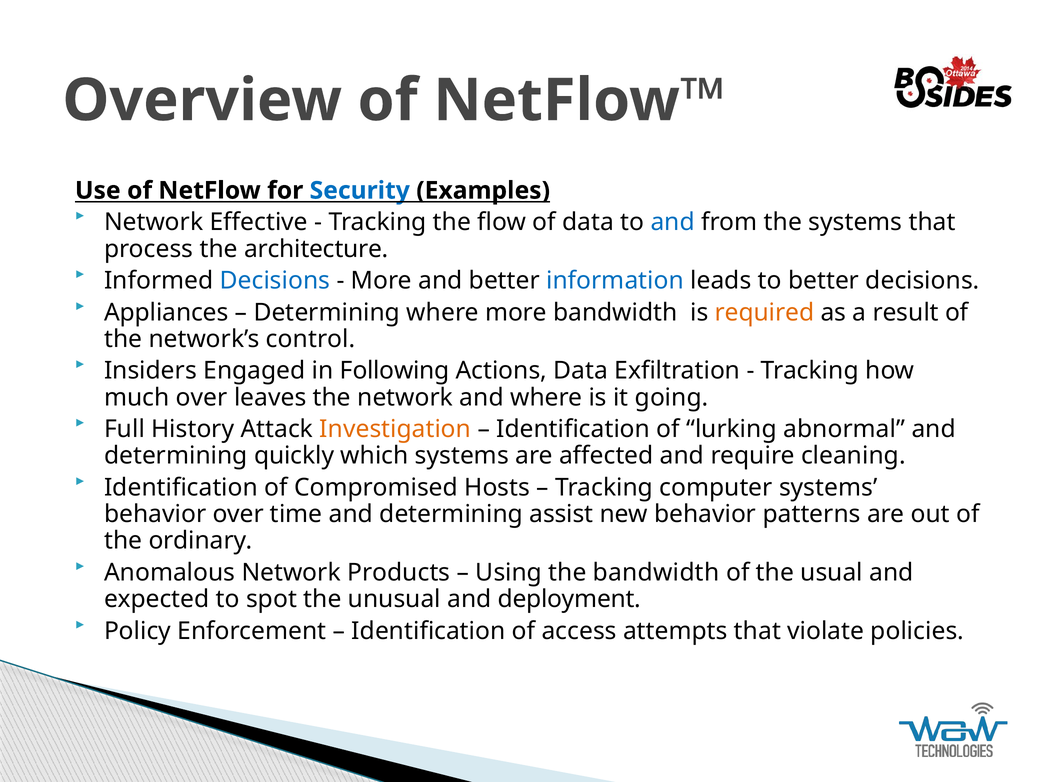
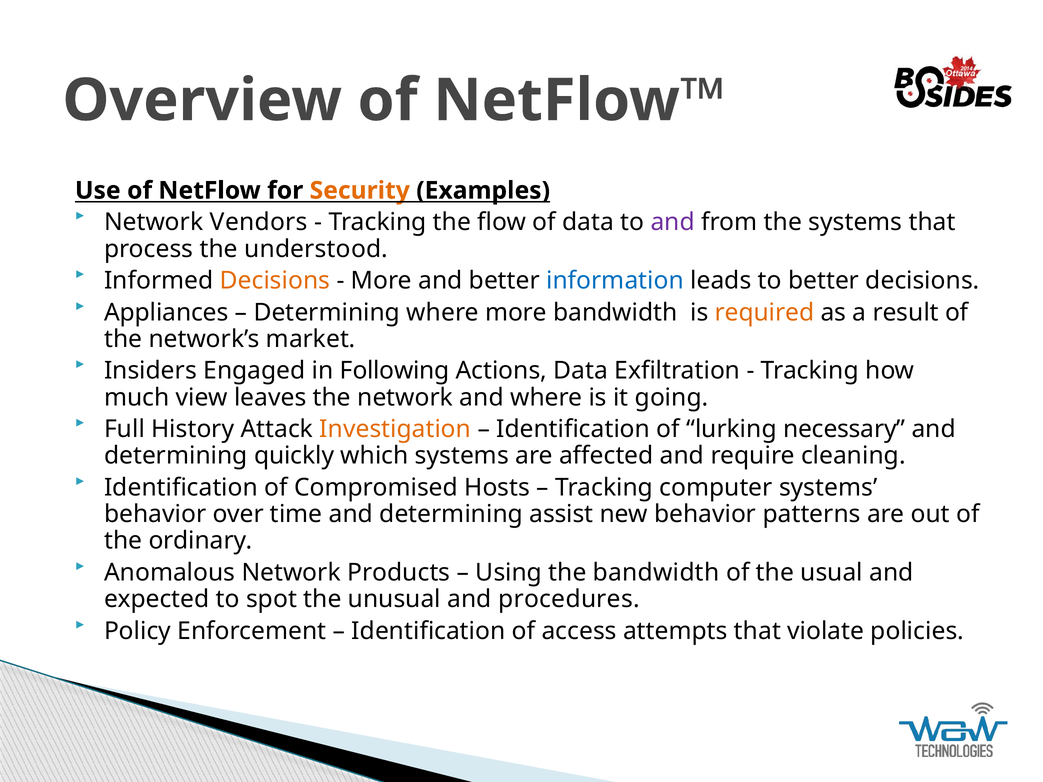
Security colour: blue -> orange (360, 191)
Effective: Effective -> Vendors (259, 222)
and colour: blue -> purple (673, 222)
architecture: architecture -> understood (316, 249)
Decisions colour: blue -> orange (275, 281)
control: control -> market (311, 339)
much over: over -> view (202, 398)
abnormal: abnormal -> necessary (844, 429)
deployment: deployment -> procedures (569, 599)
